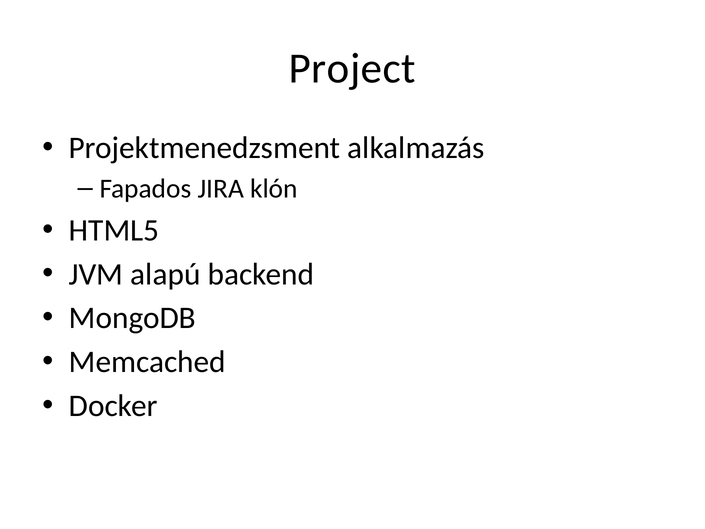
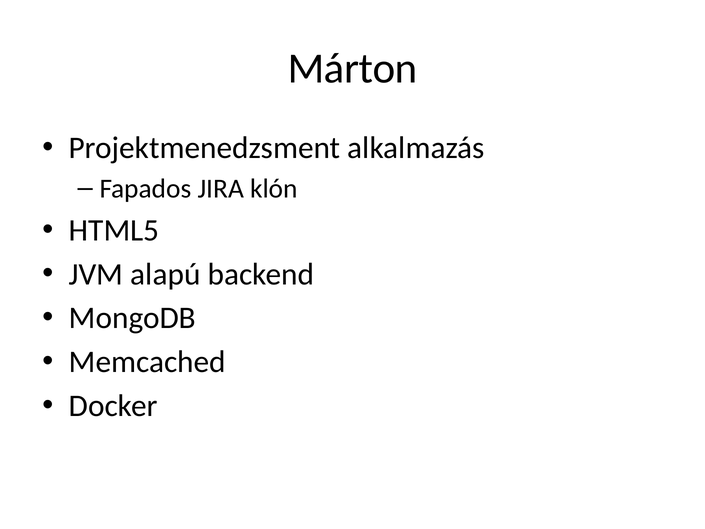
Project: Project -> Márton (353, 68)
